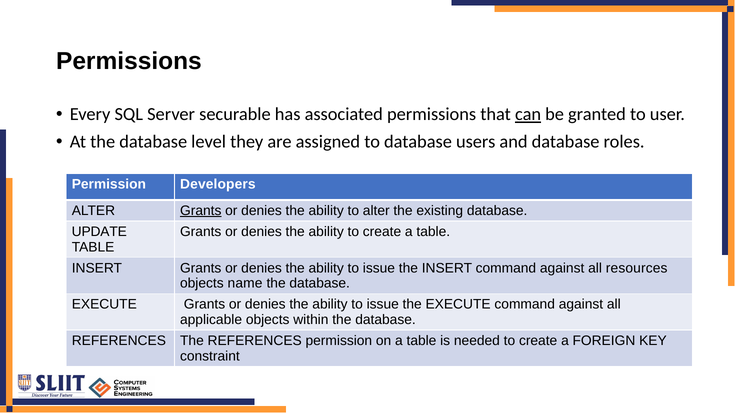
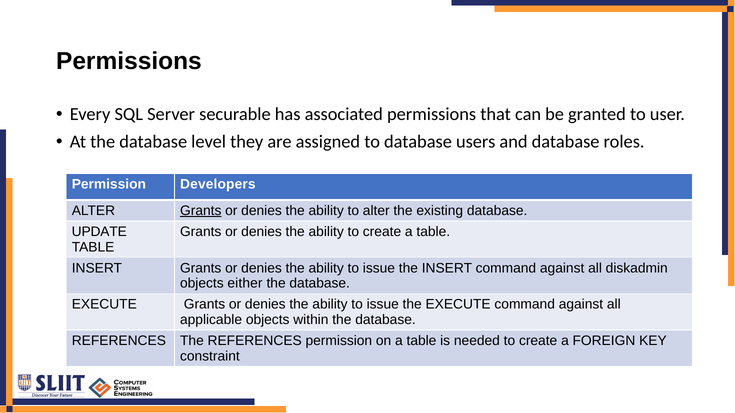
can underline: present -> none (528, 114)
resources: resources -> diskadmin (637, 268)
name: name -> either (245, 284)
